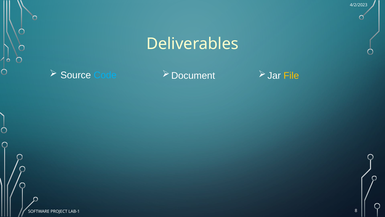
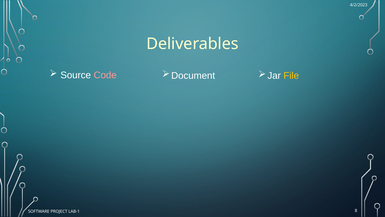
Code colour: light blue -> pink (105, 75)
